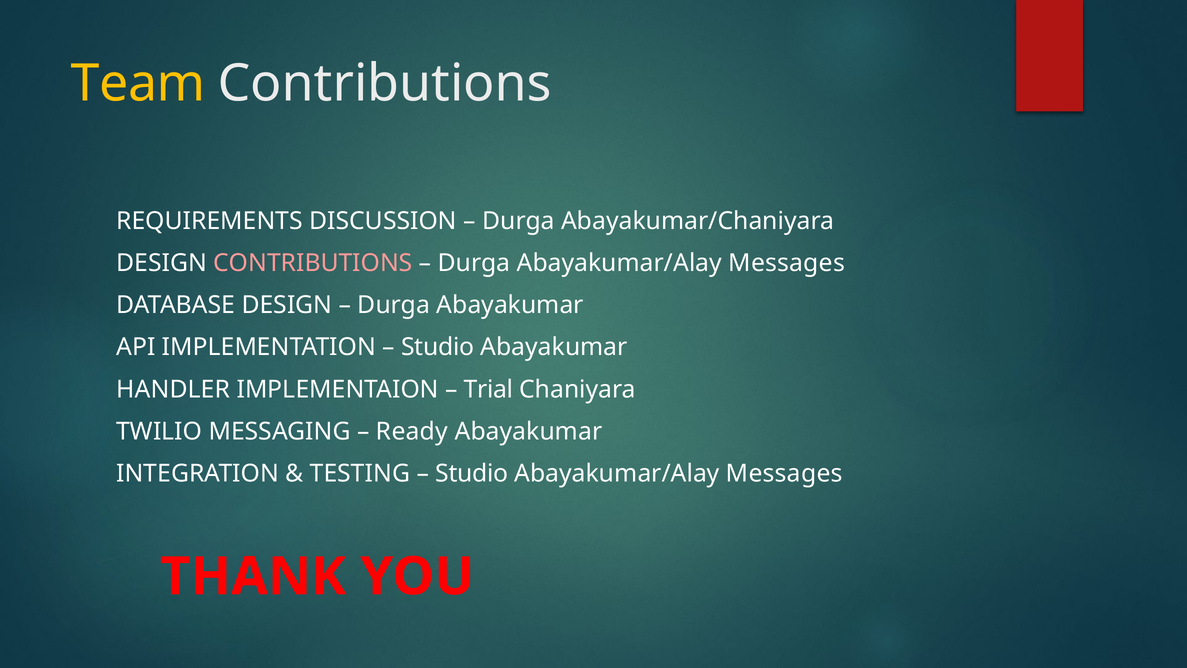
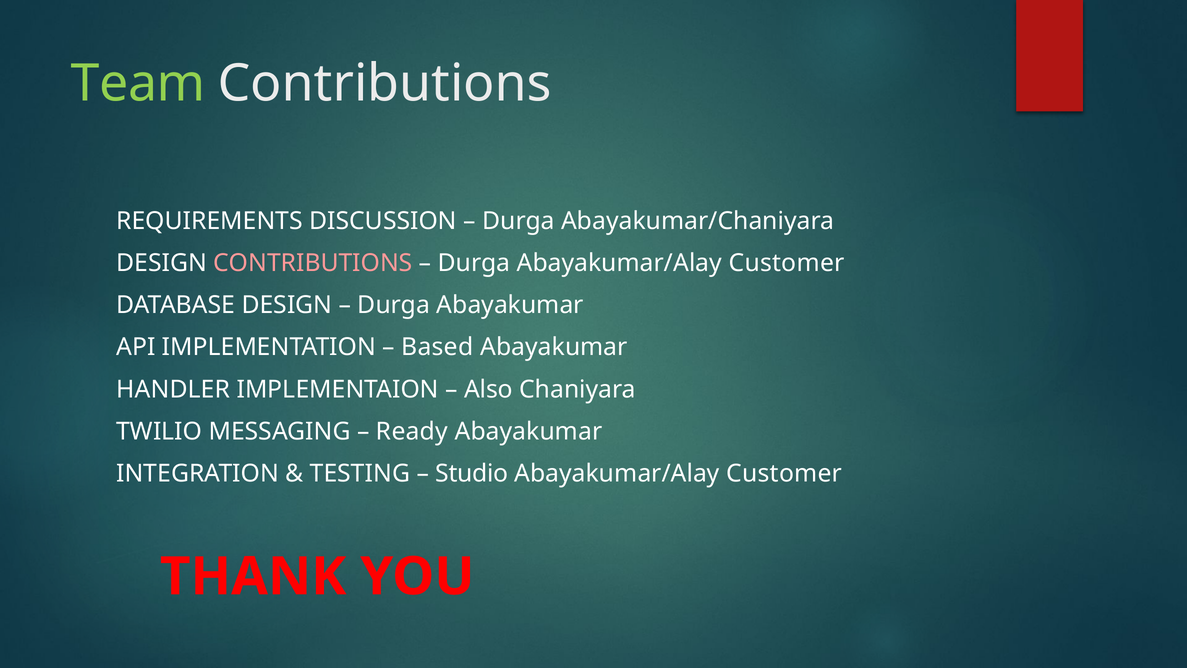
Team colour: yellow -> light green (138, 83)
Durga Abayakumar/Alay Messages: Messages -> Customer (787, 263)
Studio: Studio -> Based (437, 347)
Trial: Trial -> Also (488, 389)
Messages: Messages -> Customer (784, 473)
